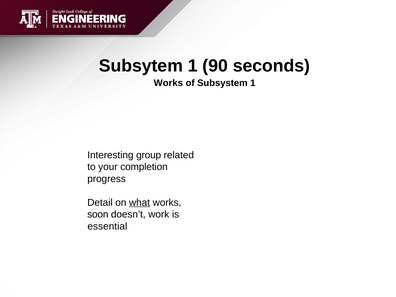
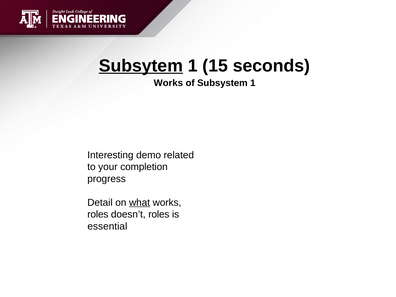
Subsytem underline: none -> present (141, 66)
90: 90 -> 15 (215, 66)
group: group -> demo (149, 155)
soon: soon -> roles (98, 214)
doesn’t work: work -> roles (159, 214)
